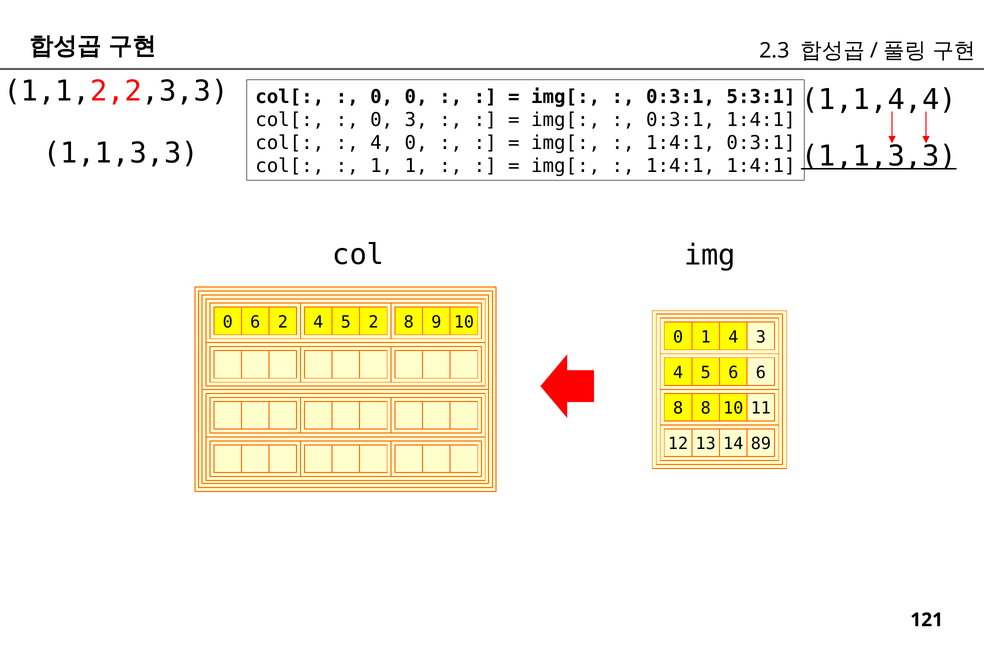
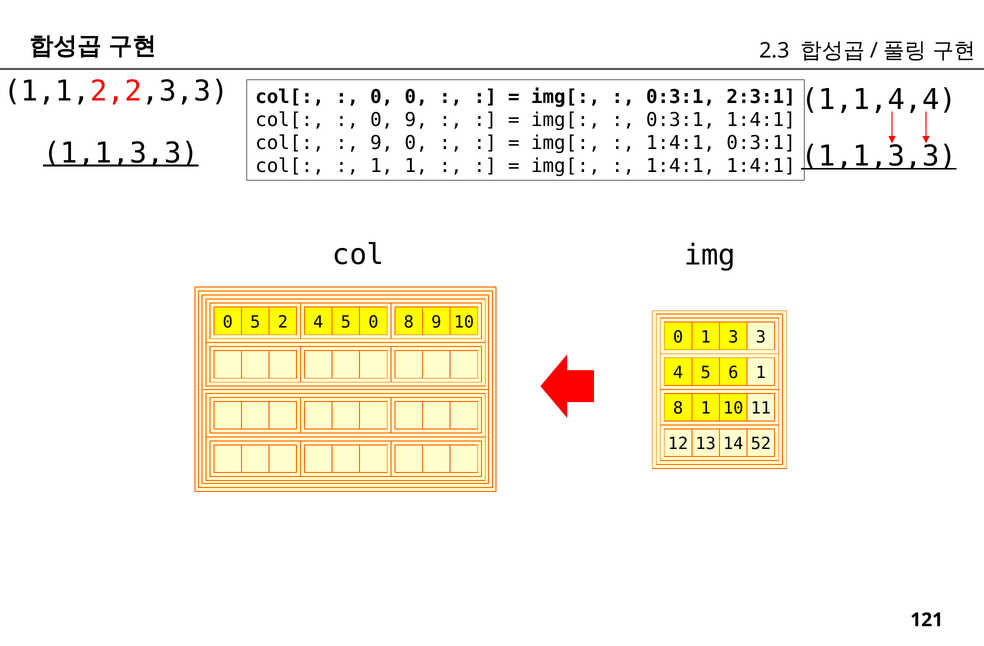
5:3:1: 5:3:1 -> 2:3:1 (761, 97)
0 3: 3 -> 9 (416, 120)
4: 4 -> 9 (382, 143)
1,1,3,3 underline: none -> present (121, 153)
0 6: 6 -> 5 (255, 322)
5 2: 2 -> 0 (373, 322)
1 4: 4 -> 3 (733, 337)
6 6: 6 -> 1 (761, 373)
8 8: 8 -> 1 (706, 409)
89: 89 -> 52 (761, 444)
